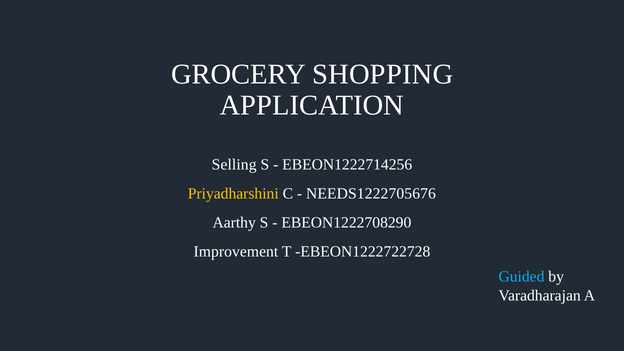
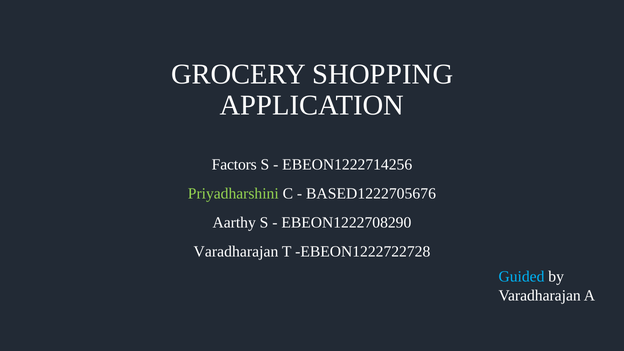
Selling: Selling -> Factors (234, 165)
Priyadharshini colour: yellow -> light green (233, 194)
NEEDS1222705676: NEEDS1222705676 -> BASED1222705676 (371, 194)
Improvement: Improvement -> Varadharajan (236, 252)
